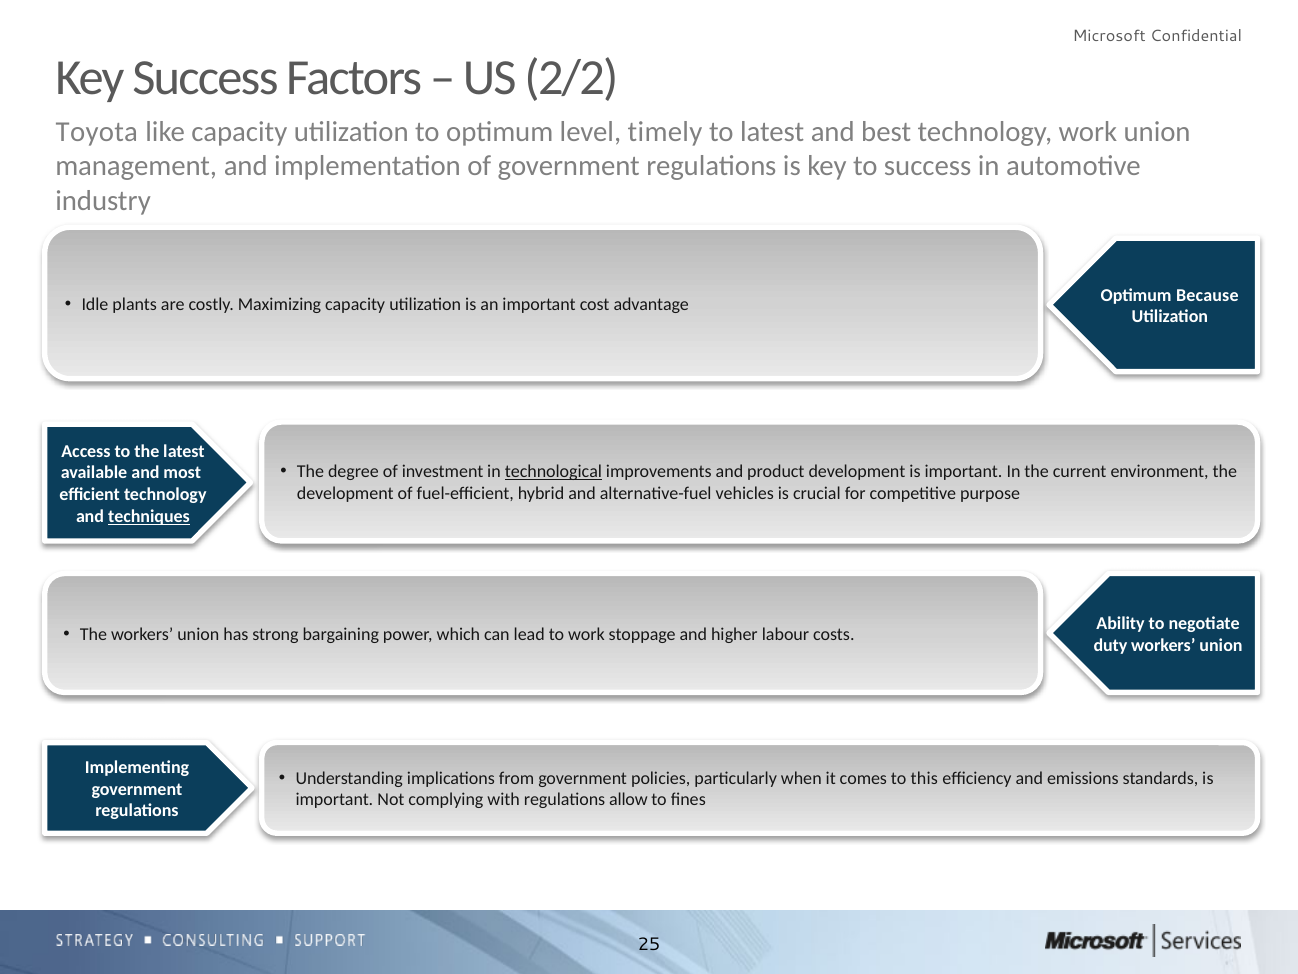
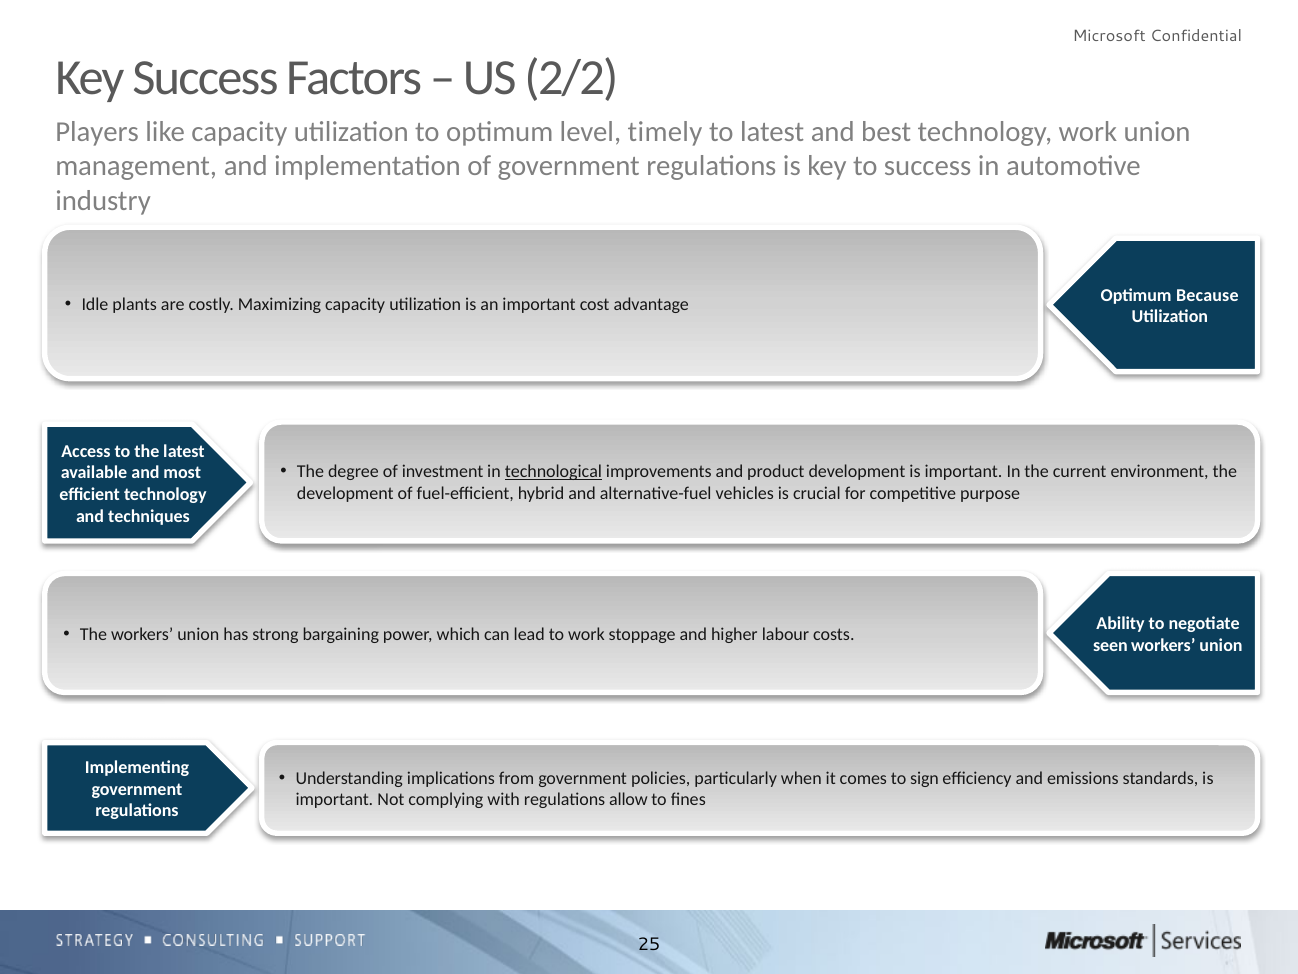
Toyota: Toyota -> Players (97, 132)
techniques underline: present -> none (149, 516)
duty: duty -> seen (1110, 645)
this: this -> sign (924, 778)
